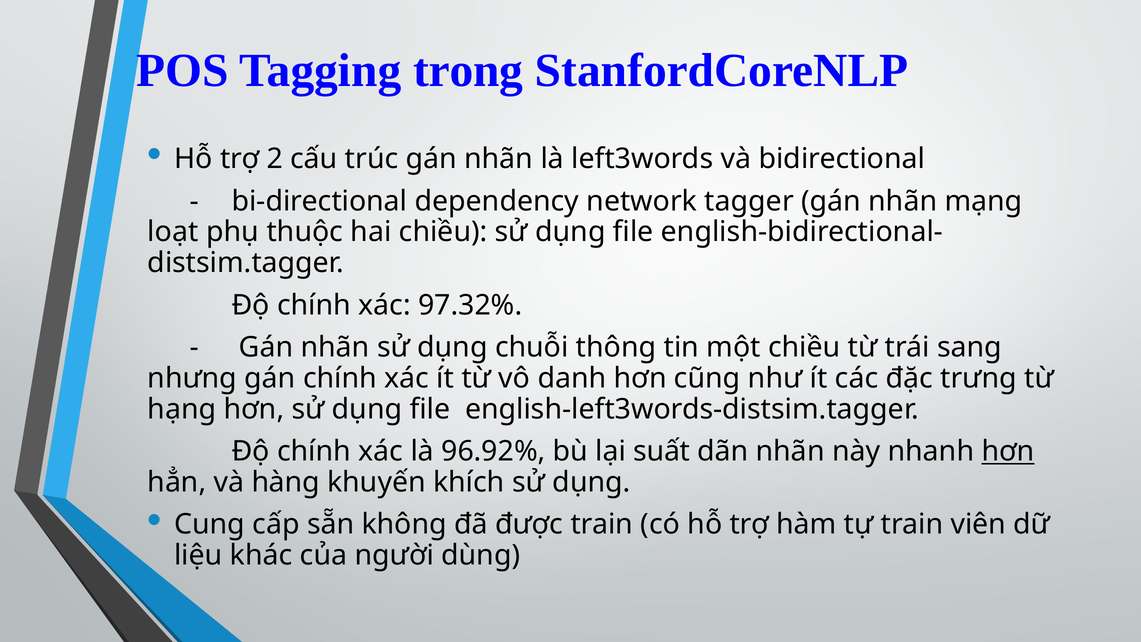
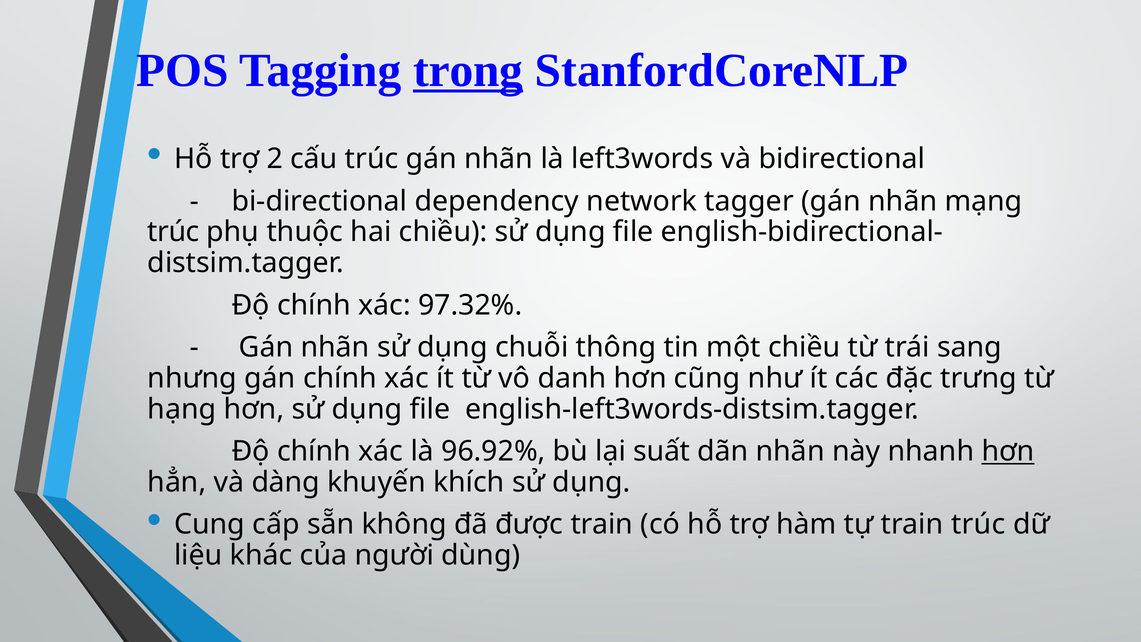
trong underline: none -> present (468, 71)
loạt: loạt -> trúc (173, 232)
hàng: hàng -> dàng (286, 482)
train viên: viên -> trúc (978, 524)
